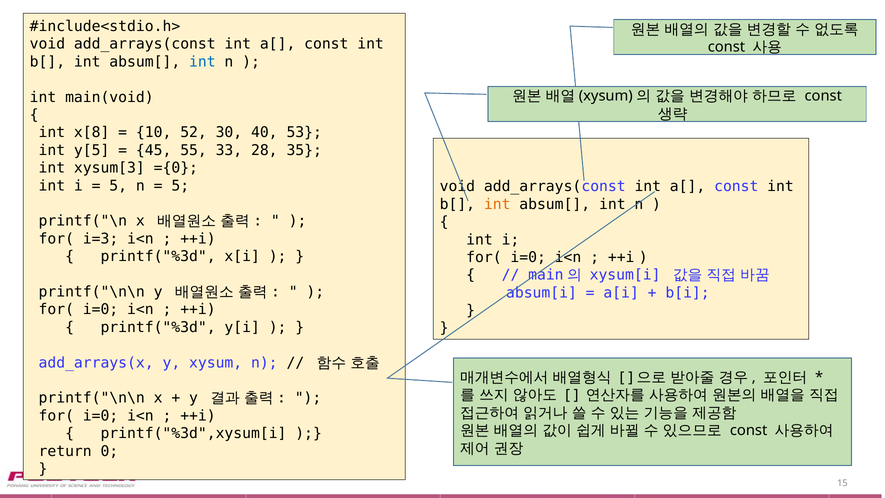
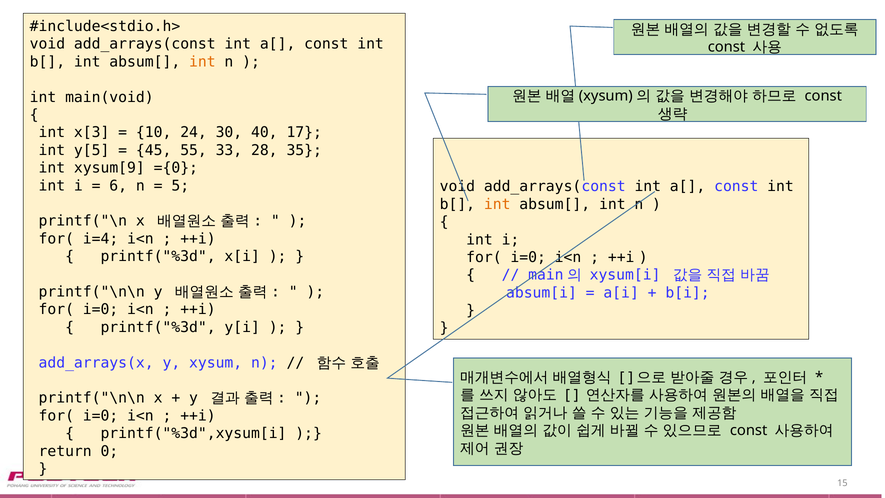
int colour: blue -> orange (202, 62)
x[8: x[8 -> x[3 (92, 133)
52: 52 -> 24 (194, 133)
53: 53 -> 17 (304, 133)
xysum[3: xysum[3 -> xysum[9 (109, 168)
5: 5 -> 6 (118, 186)
i=3: i=3 -> i=4 (101, 239)
